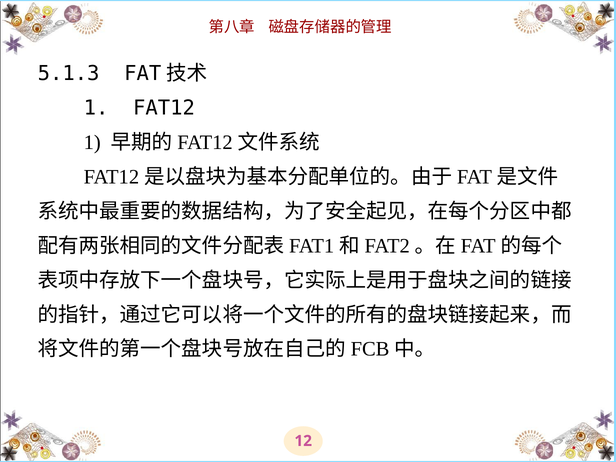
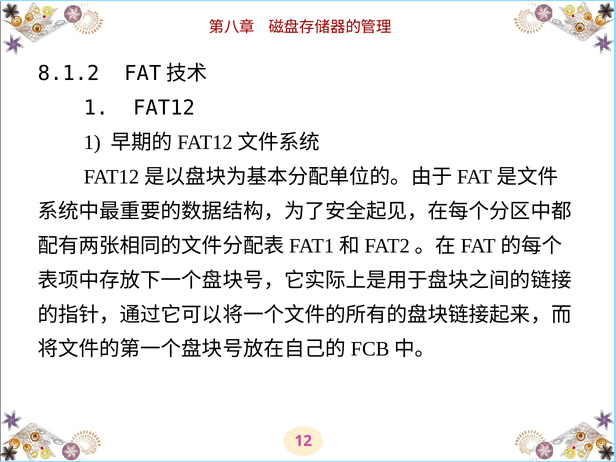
5.1.3: 5.1.3 -> 8.1.2 (69, 73)
